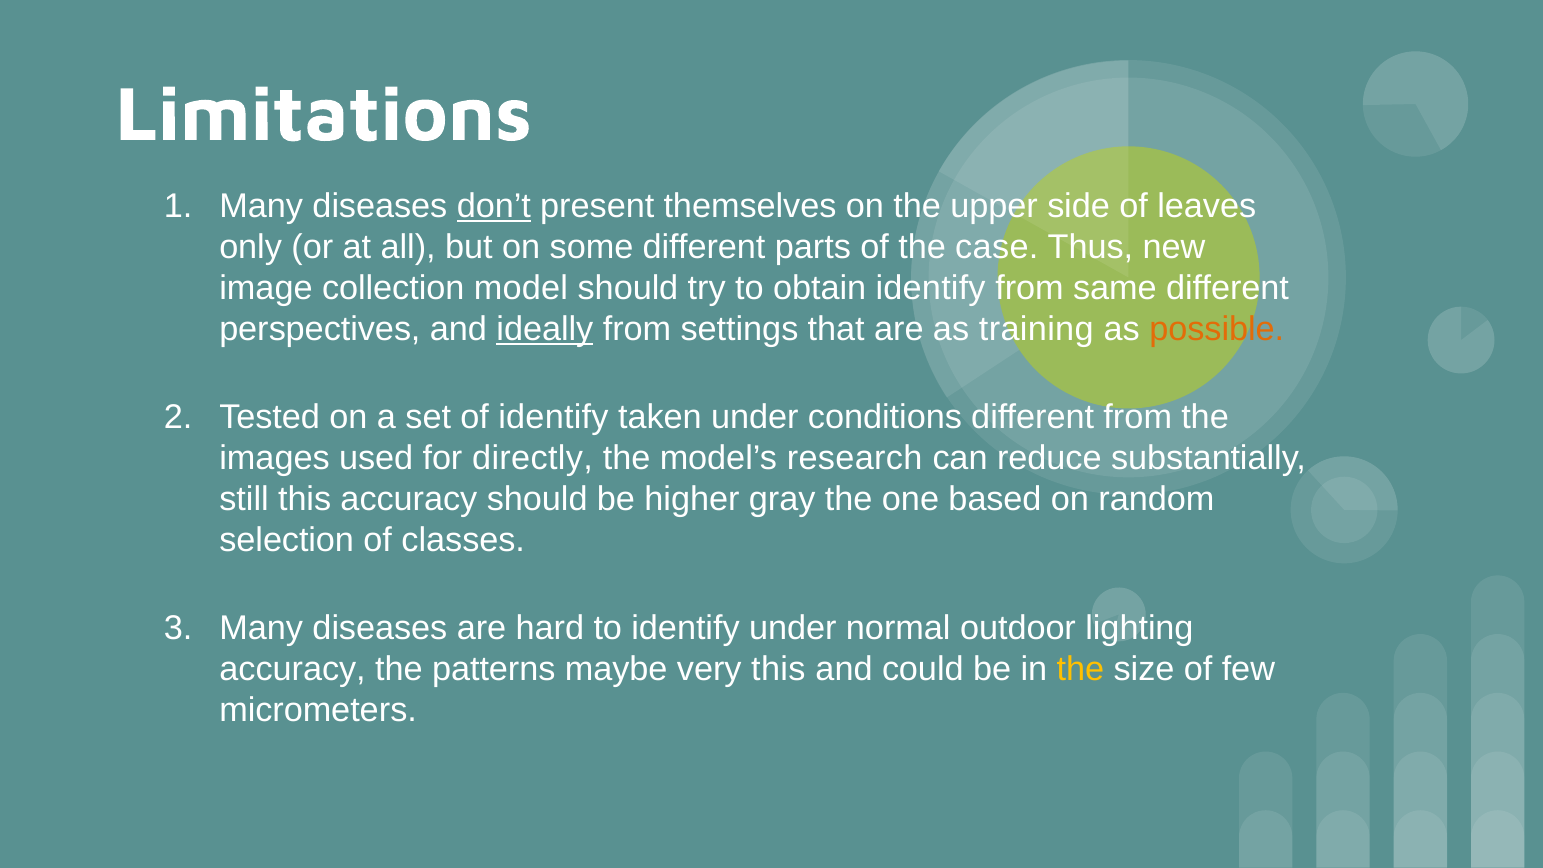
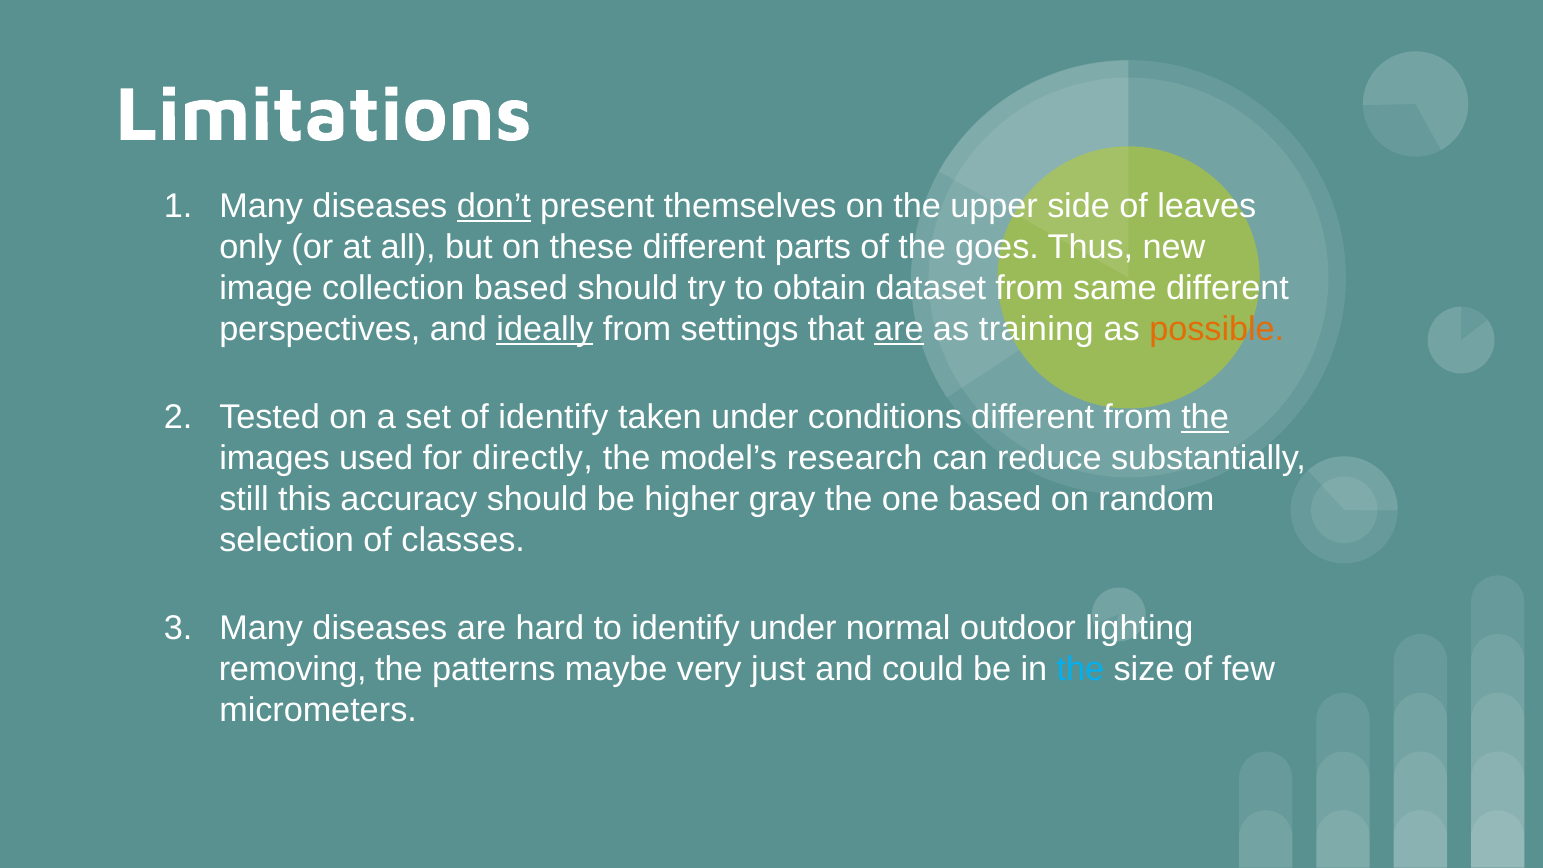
some: some -> these (592, 247)
case: case -> goes (997, 247)
collection model: model -> based (521, 288)
obtain identify: identify -> dataset (931, 288)
are underline: none -> present (899, 329)
the underline: none -> present (1205, 417)
accuracy: accuracy -> removing (293, 669)
very this: this -> just (778, 669)
the colour: yellow -> light blue (1080, 669)
